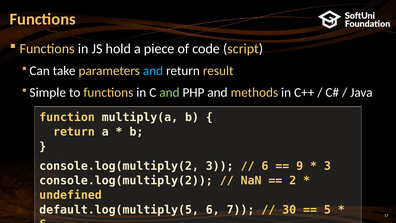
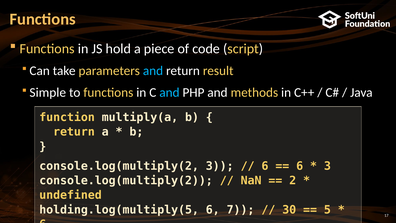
and colour: light green -> light blue (169, 92)
9: 9 -> 6 (300, 166)
default.log(multiply(5: default.log(multiply(5 -> holding.log(multiply(5 (119, 210)
